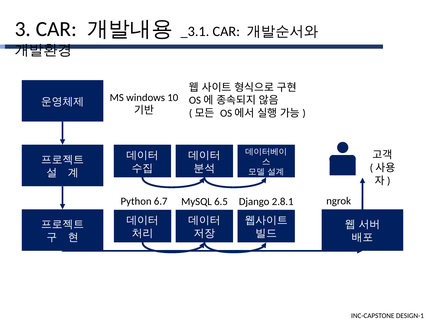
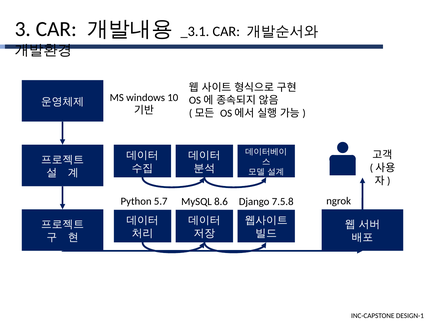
6.7: 6.7 -> 5.7 (161, 201)
6.5: 6.5 -> 8.6 (221, 201)
2.8.1: 2.8.1 -> 7.5.8 (283, 201)
